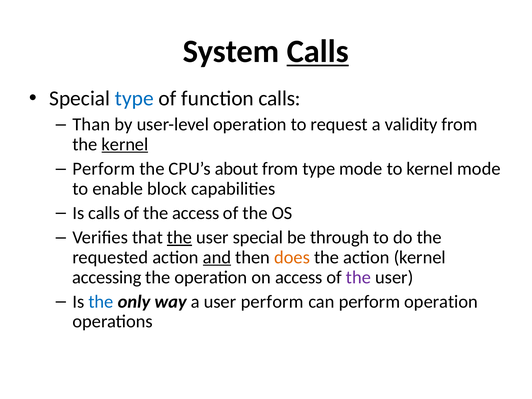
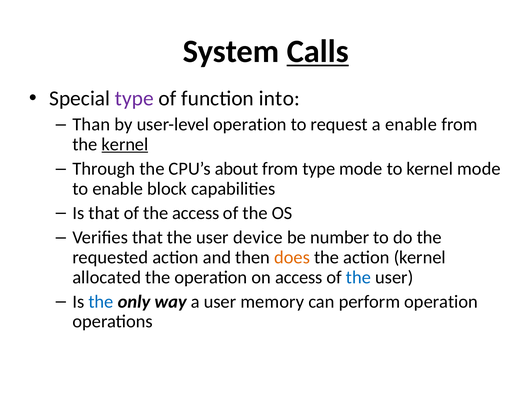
type colour: blue -> purple (134, 98)
function calls: calls -> into (279, 98)
a validity: validity -> enable (411, 124)
Perform: Perform -> Through (104, 169)
Is calls: calls -> that (104, 213)
the underline: present -> none (179, 237)
user special: special -> device (258, 237)
through: through -> number (340, 237)
and underline: present -> none (217, 257)
accessing: accessing -> allocated (107, 277)
the colour: purple -> blue (358, 277)
user perform: perform -> memory (272, 302)
